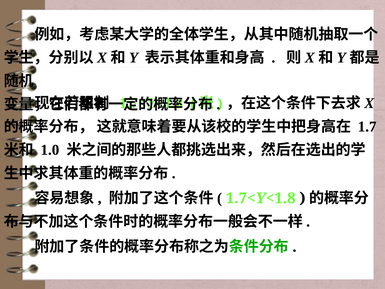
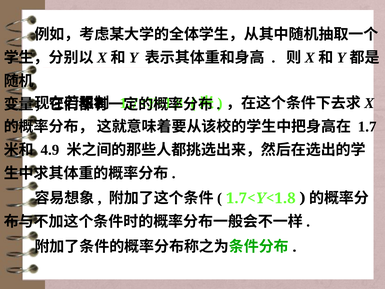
1.0: 1.0 -> 4.9 (50, 150)
